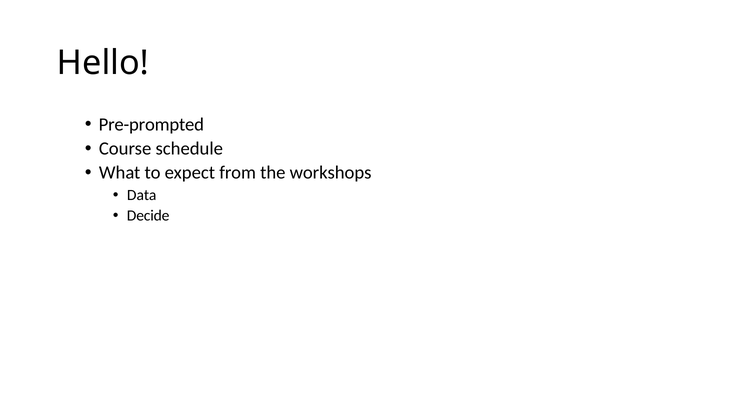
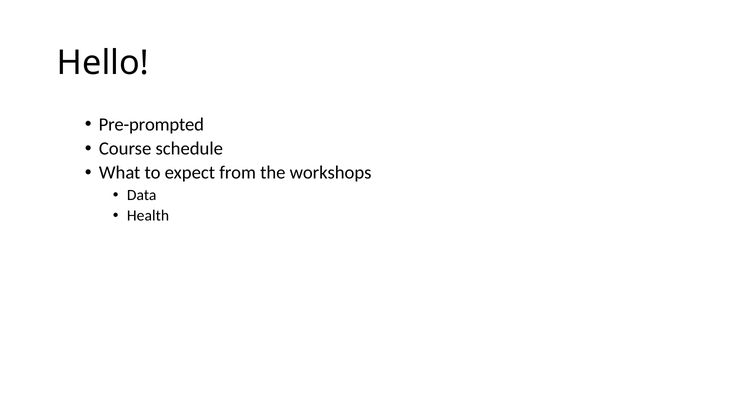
Decide: Decide -> Health (148, 216)
